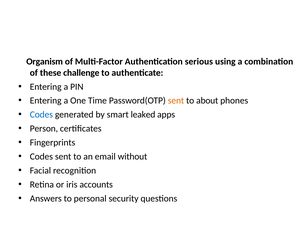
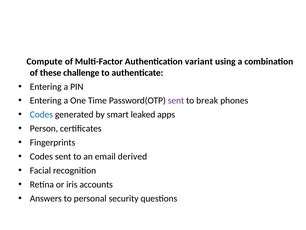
Organism: Organism -> Compute (44, 61)
serious: serious -> variant (199, 61)
sent colour: orange -> purple (176, 100)
about: about -> break (207, 100)
without: without -> derived (132, 156)
